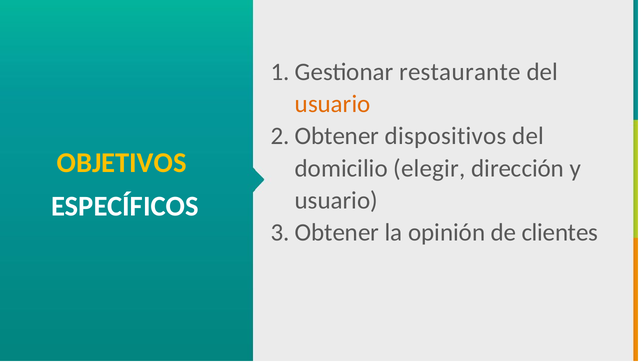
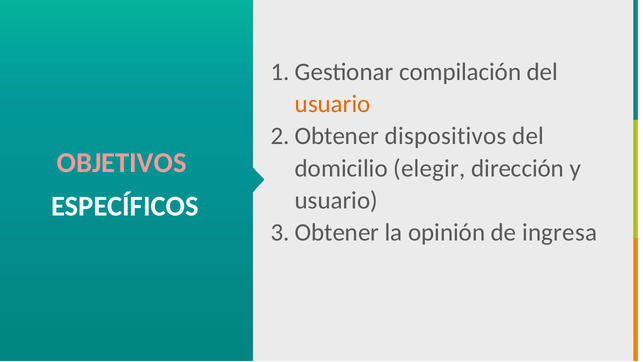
restaurante: restaurante -> compilación (460, 72)
OBJETIVOS colour: yellow -> pink (122, 162)
clientes: clientes -> ingresa (560, 232)
